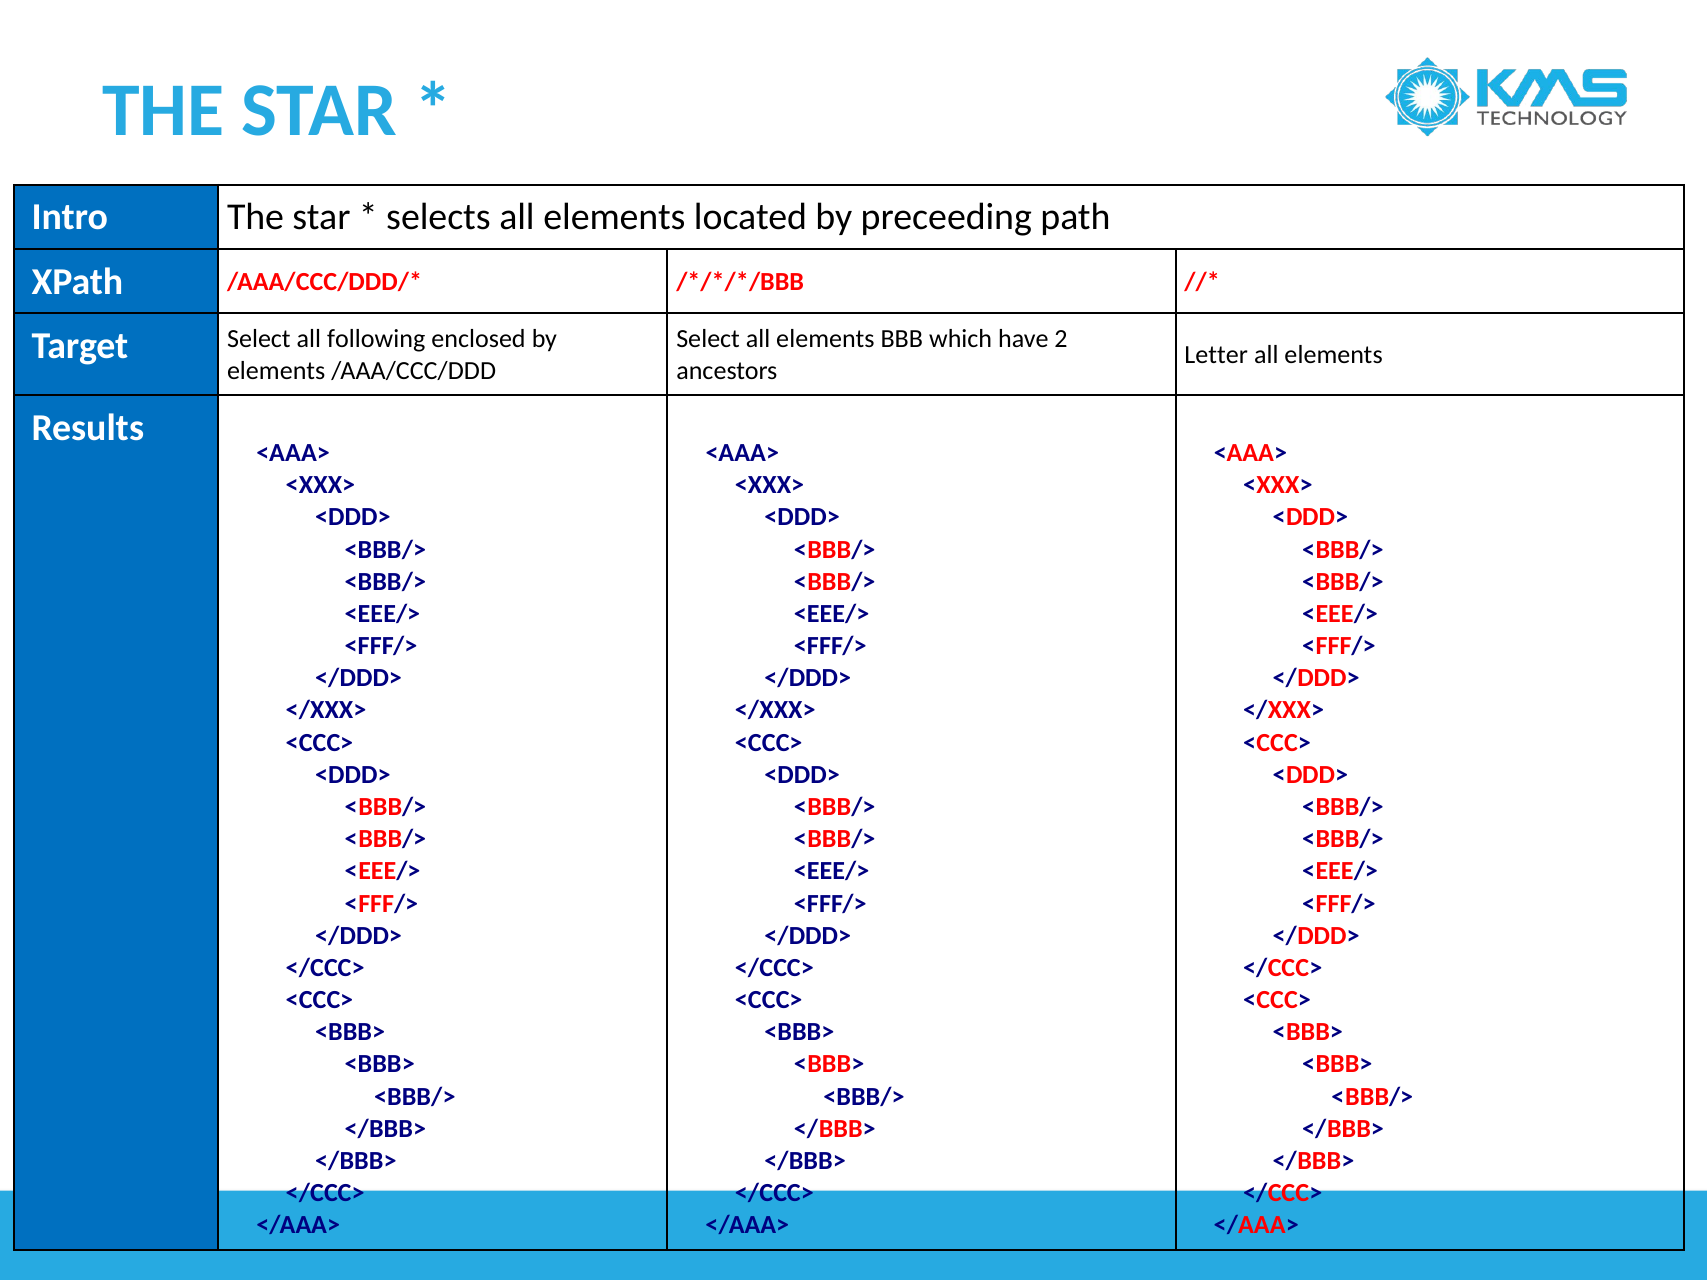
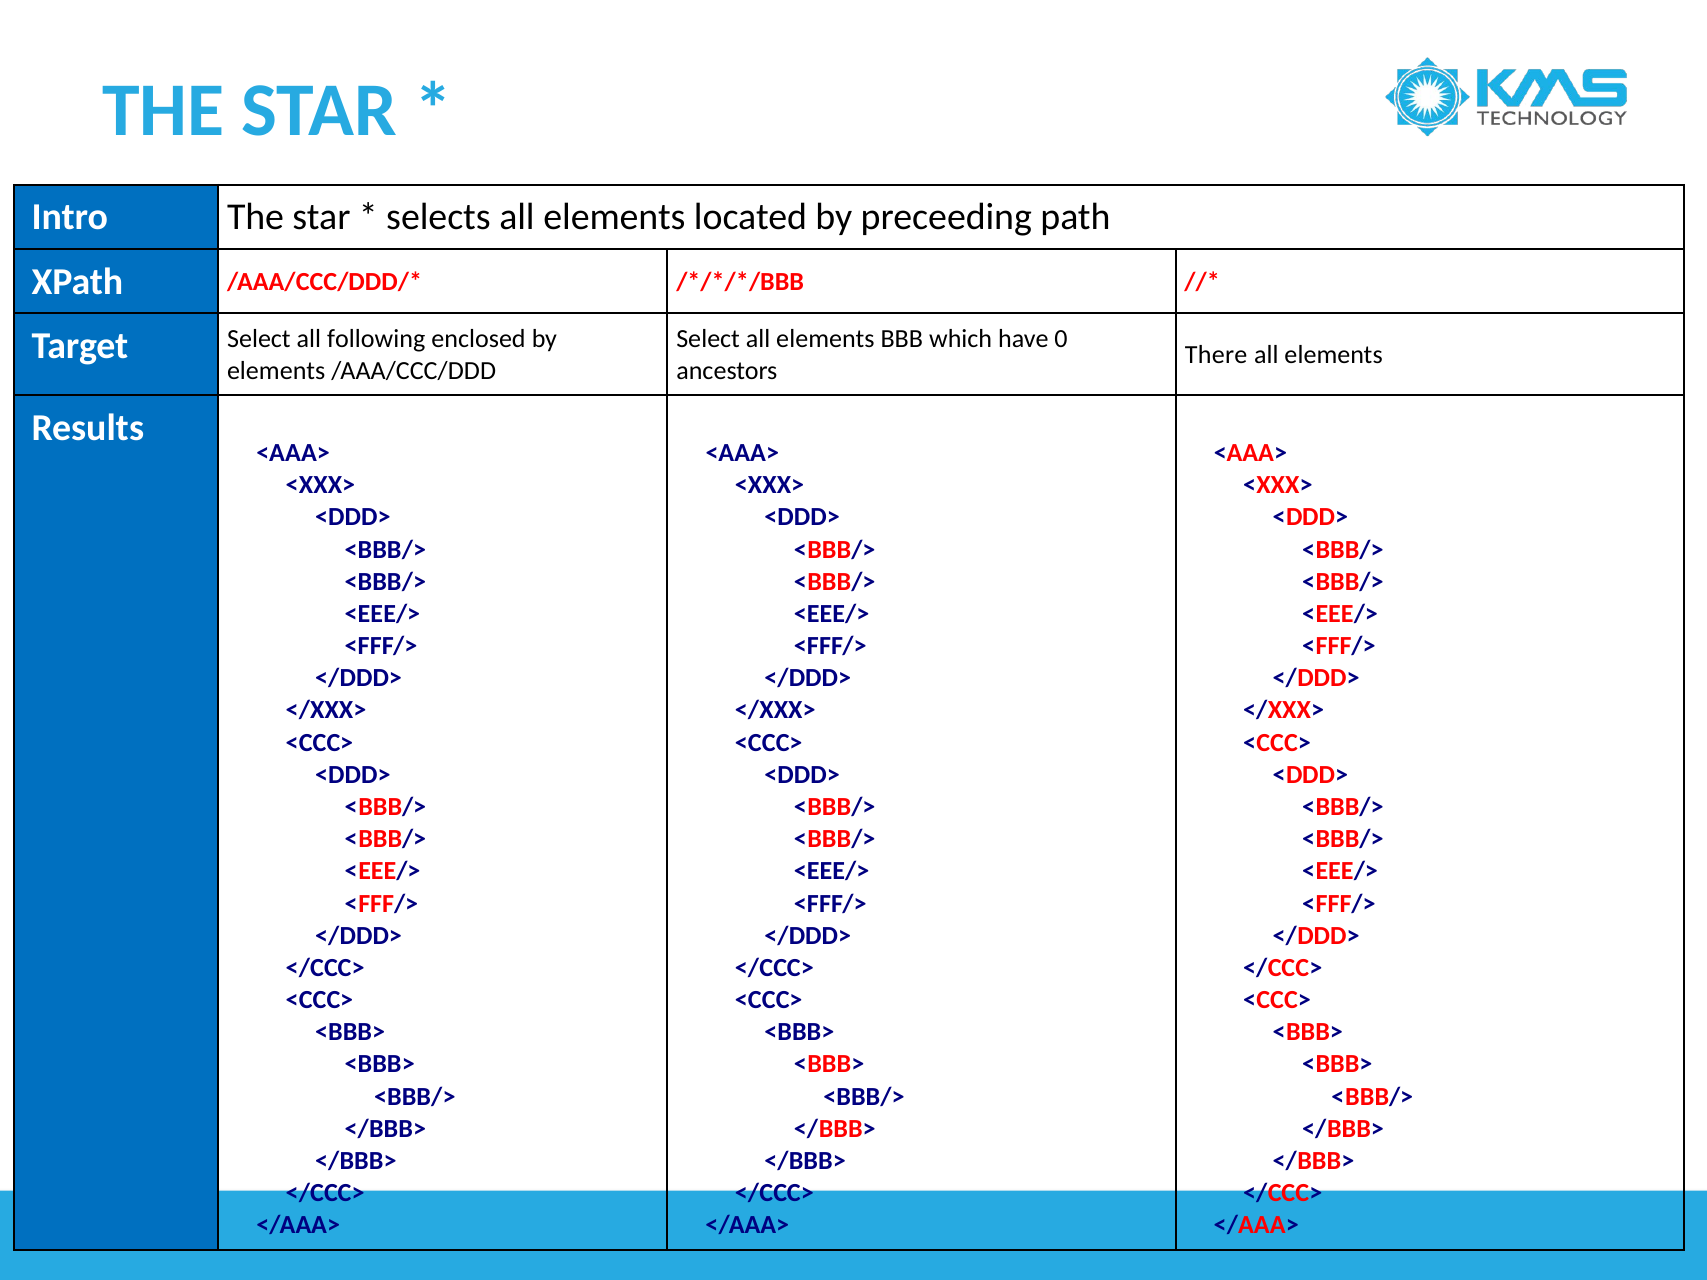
2: 2 -> 0 (1061, 339)
Letter: Letter -> There (1216, 355)
